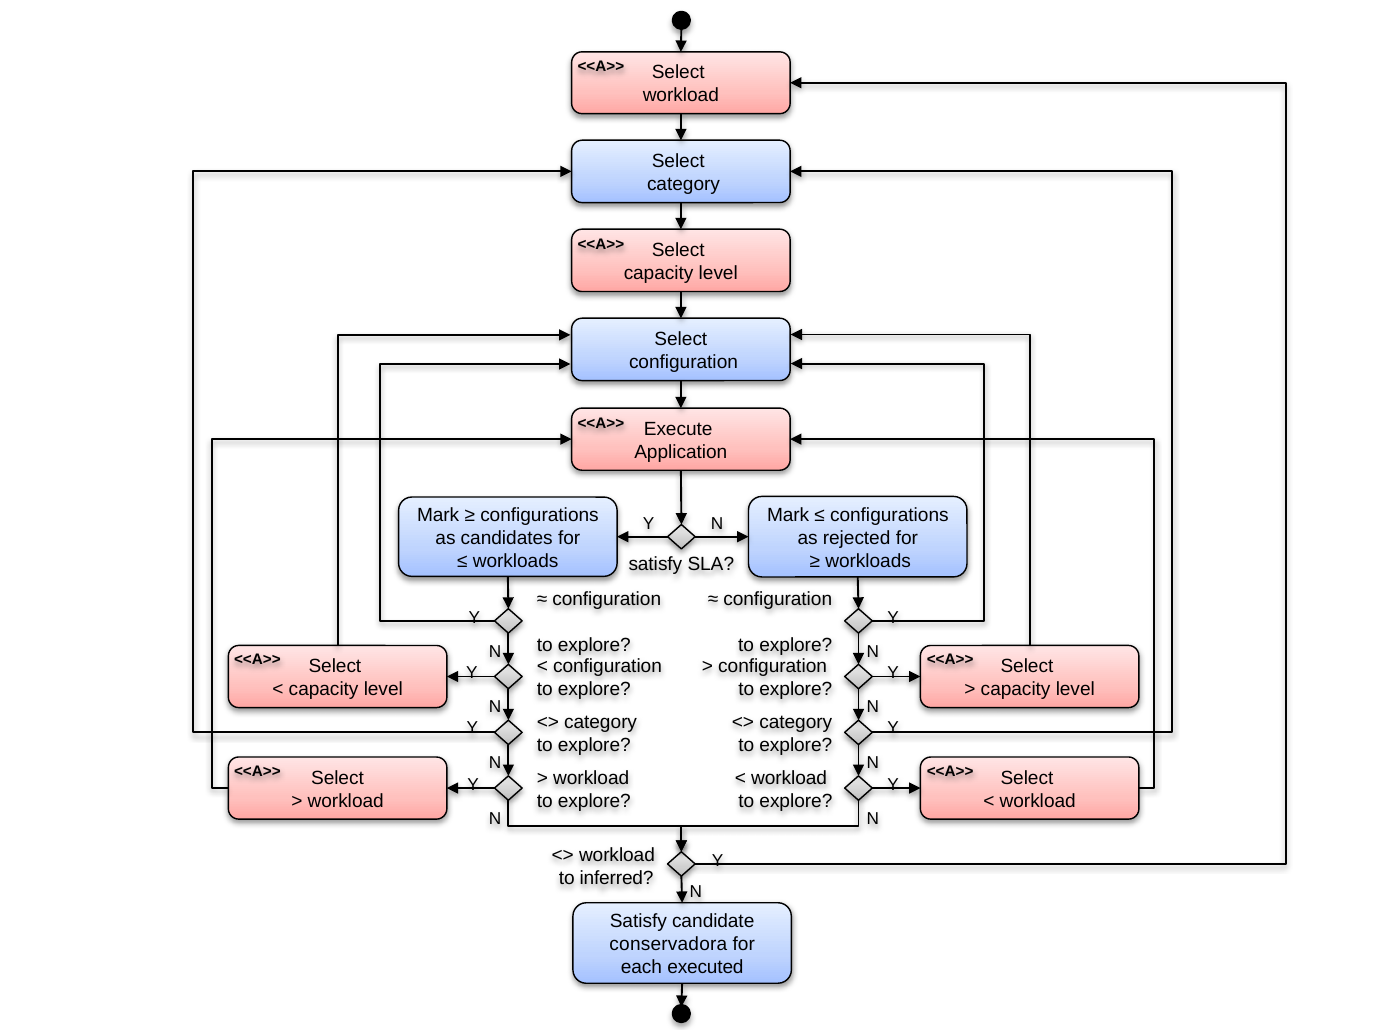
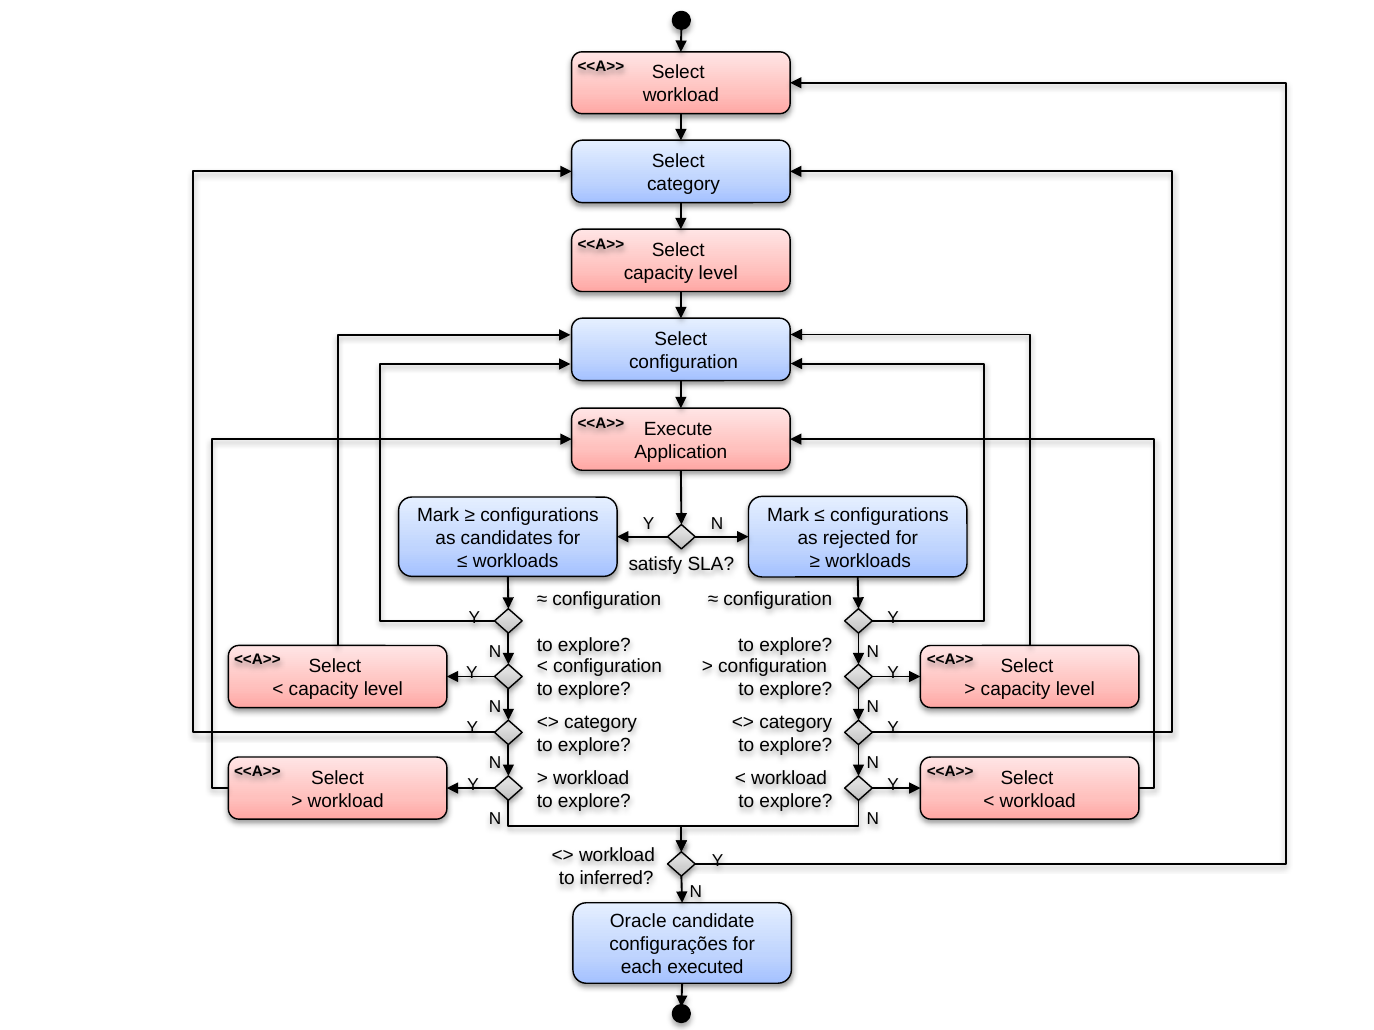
Satisfy: Satisfy -> Oracle (638, 922)
conservadora: conservadora -> configurações (668, 945)
